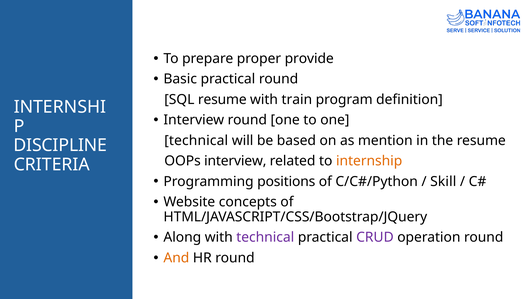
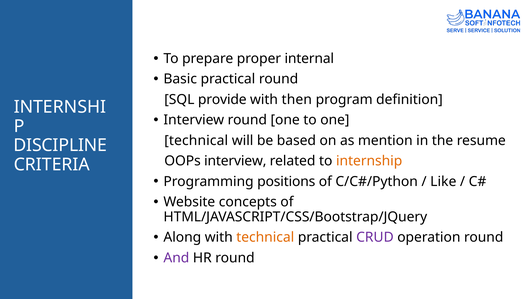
provide: provide -> internal (309, 59)
SQL resume: resume -> provide (222, 99)
train: train -> then (297, 99)
Skill: Skill -> Like (443, 181)
technical colour: purple -> orange (265, 237)
And colour: orange -> purple (176, 258)
